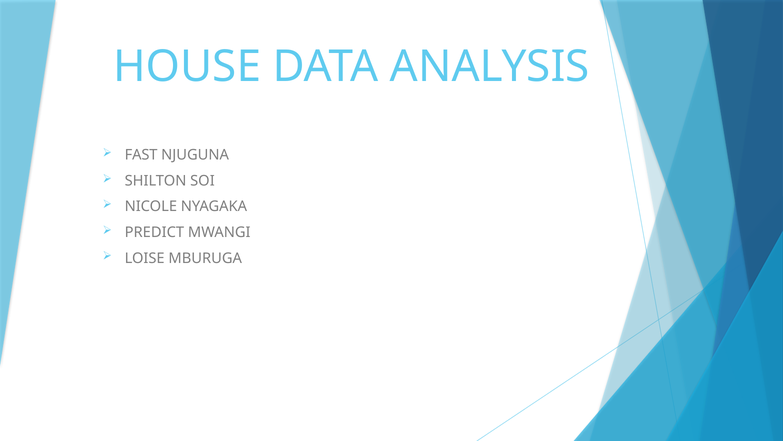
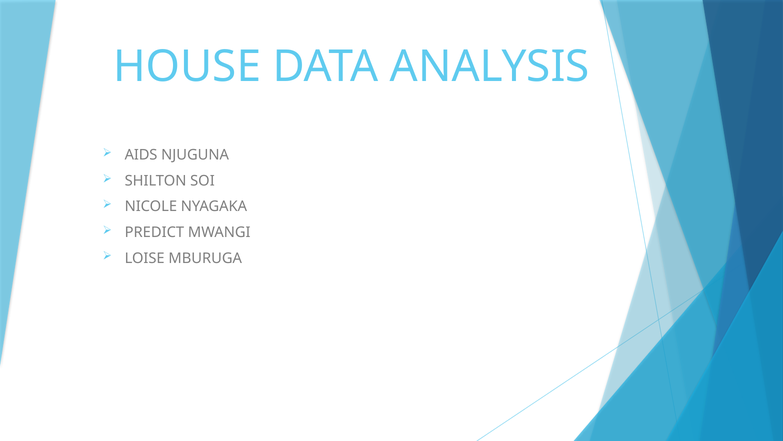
FAST: FAST -> AIDS (141, 155)
